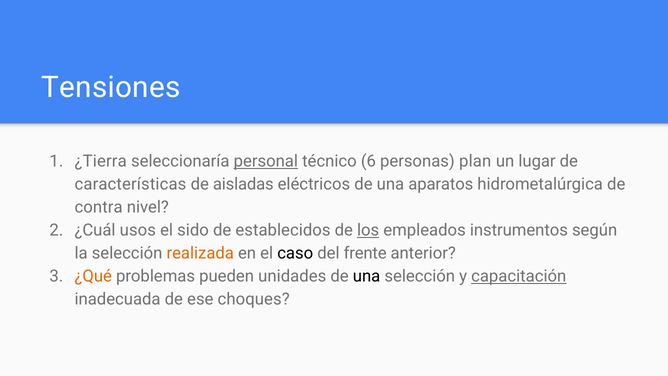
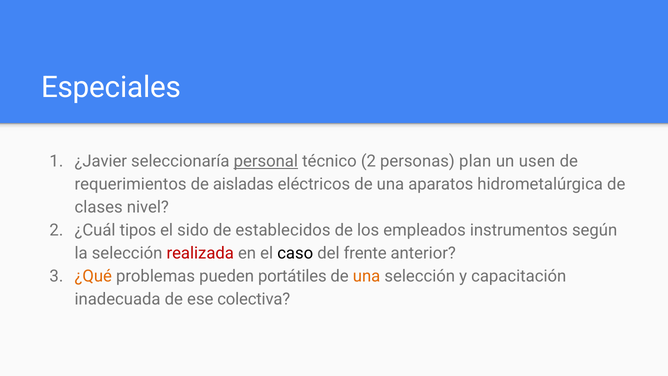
Tensiones: Tensiones -> Especiales (111, 88)
¿Tierra: ¿Tierra -> ¿Javier (101, 161)
técnico 6: 6 -> 2 (368, 161)
lugar: lugar -> usen (537, 161)
características: características -> requerimientos (131, 184)
contra: contra -> clases (99, 207)
usos: usos -> tipos (138, 230)
los underline: present -> none (368, 230)
realizada colour: orange -> red (200, 253)
unidades: unidades -> portátiles (292, 276)
una colour: black -> orange (367, 276)
capacitación underline: present -> none (519, 276)
choques: choques -> colectiva (254, 299)
